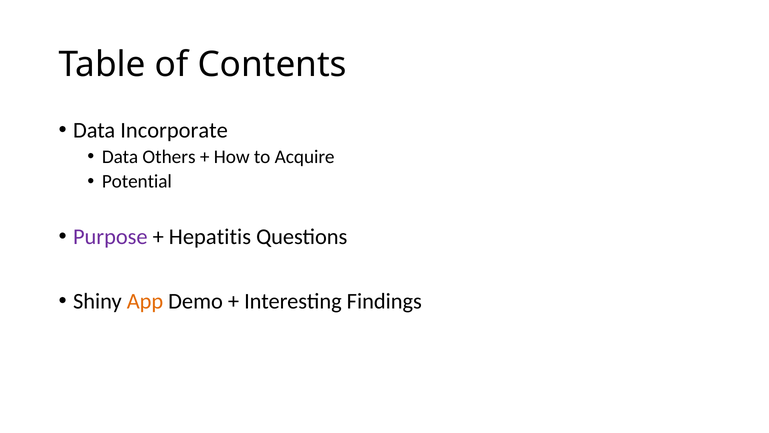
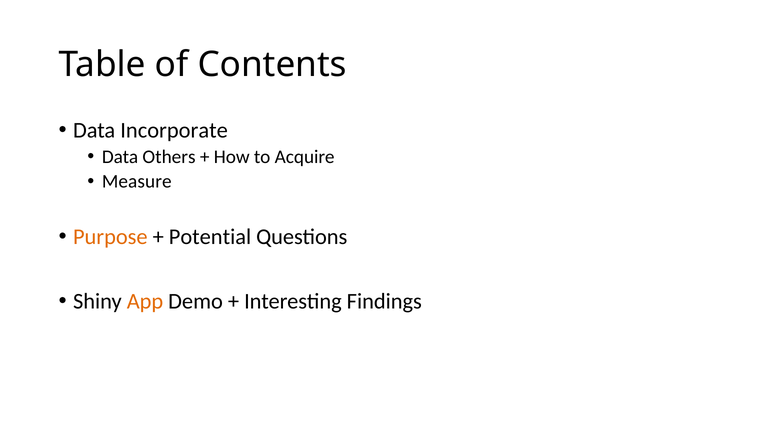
Potential: Potential -> Measure (137, 181)
Purpose colour: purple -> orange (110, 237)
Hepatitis: Hepatitis -> Potential (210, 237)
